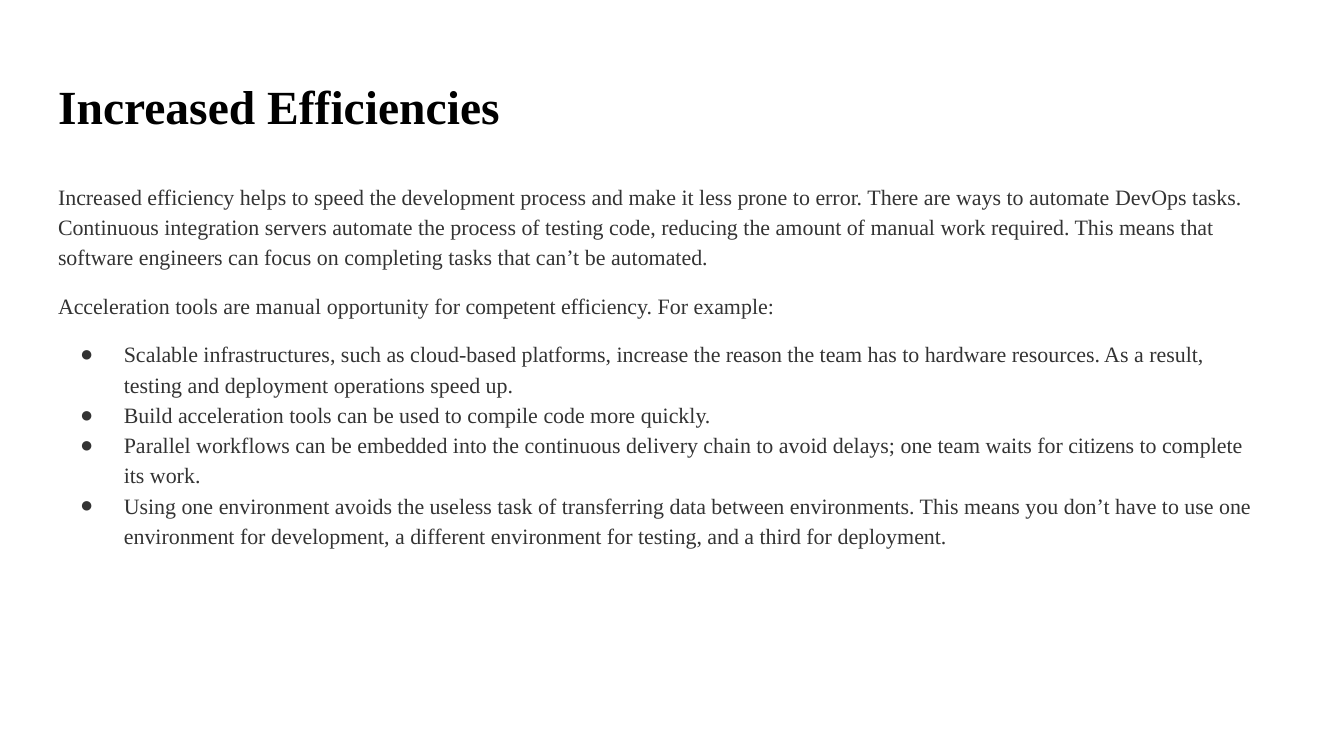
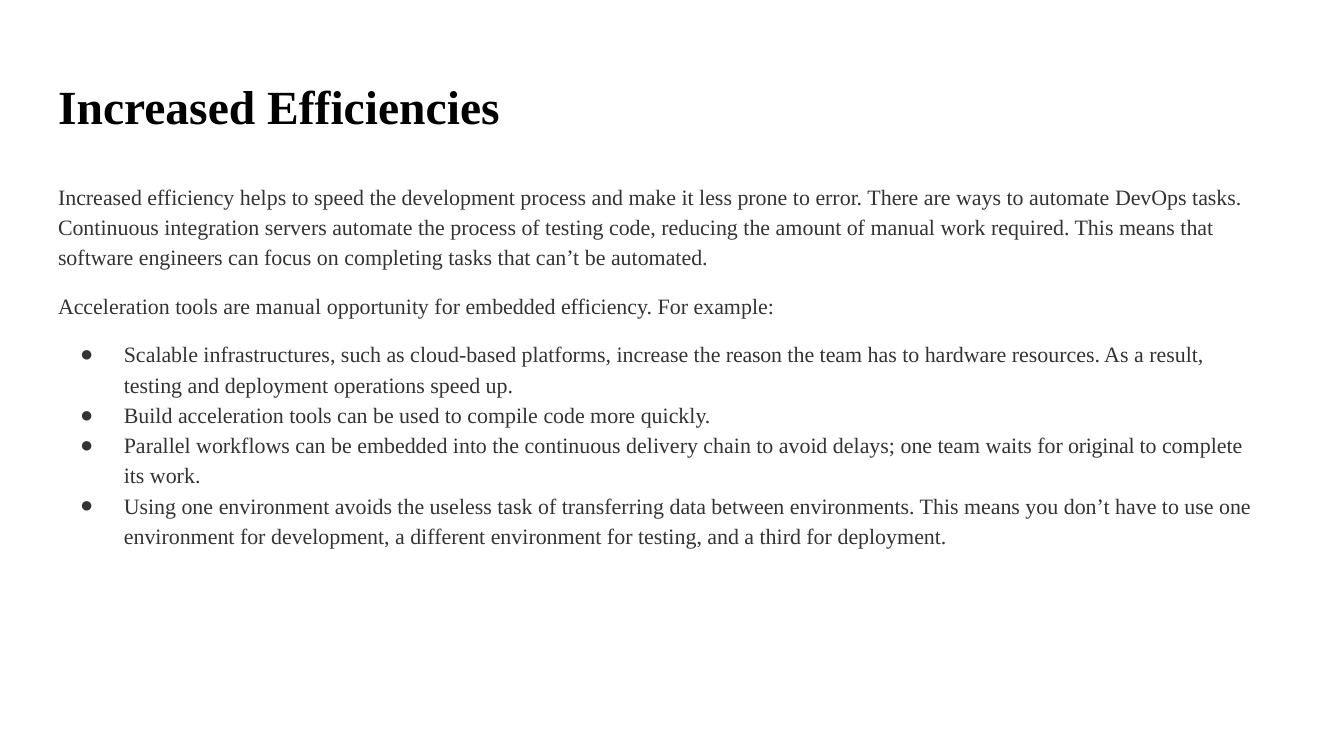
for competent: competent -> embedded (511, 307)
citizens: citizens -> original (1101, 446)
